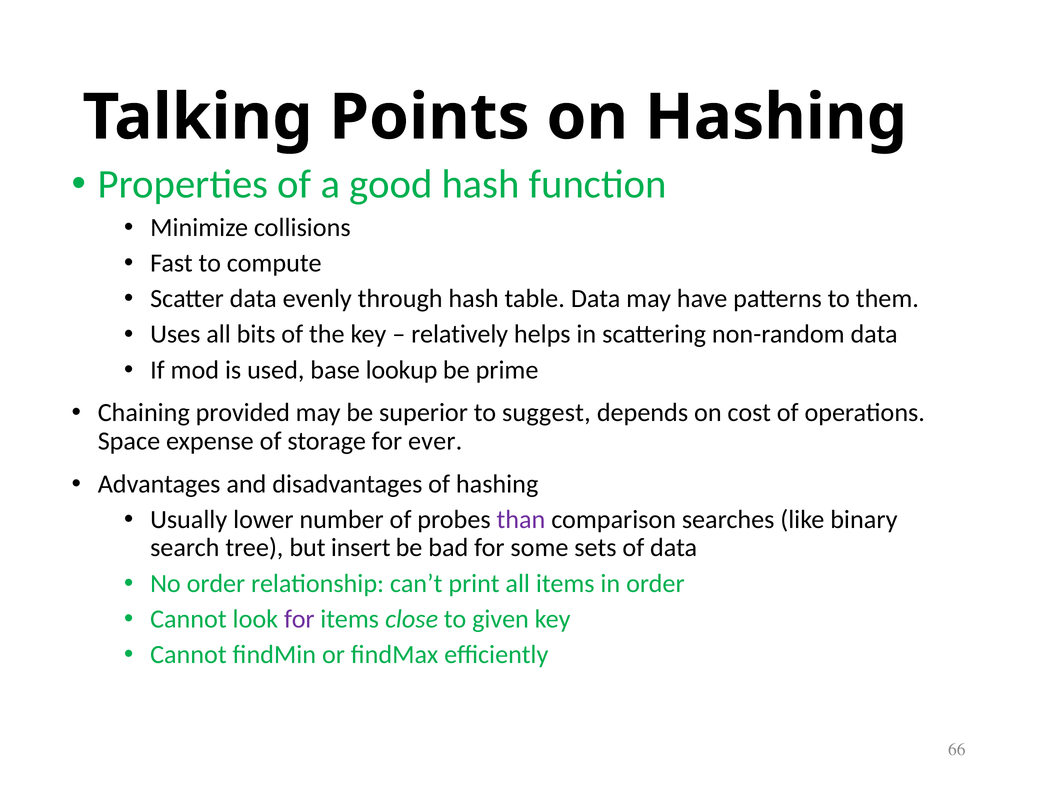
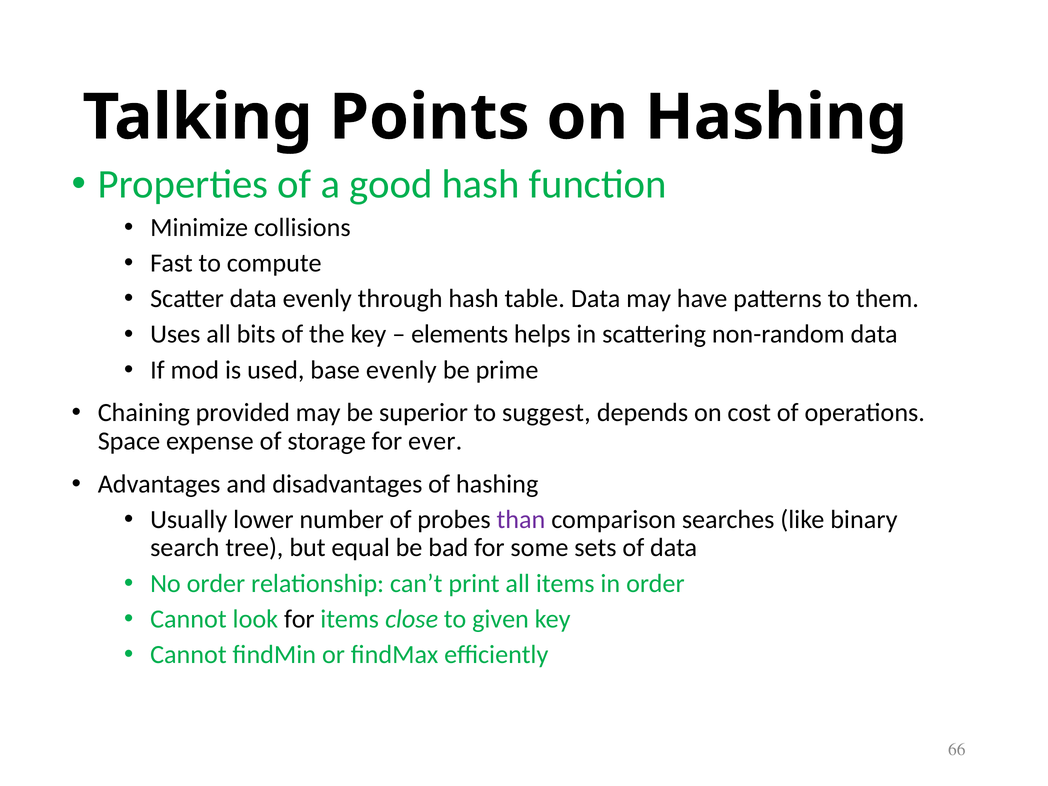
relatively: relatively -> elements (460, 334)
base lookup: lookup -> evenly (401, 370)
insert: insert -> equal (361, 548)
for colour: purple -> black (299, 619)
